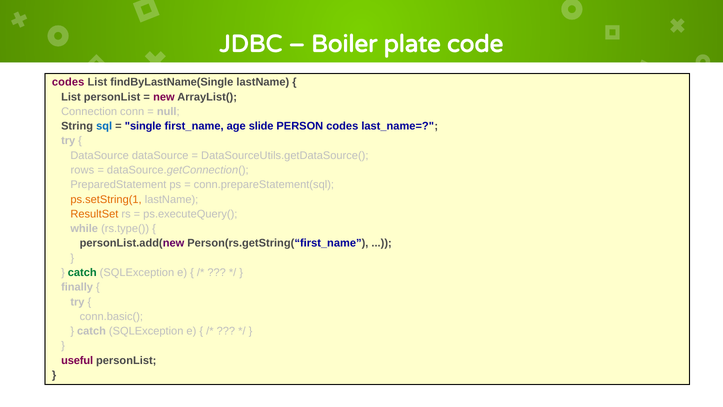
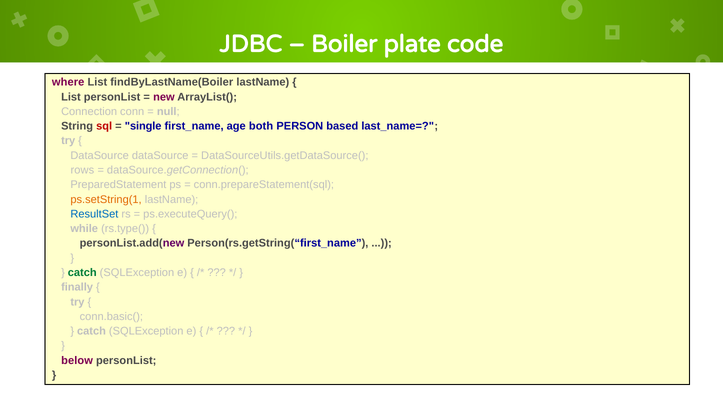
codes: codes -> where (68, 82)
findByLastName(Single: findByLastName(Single -> findByLastName(Boiler (172, 82)
sql colour: blue -> red (104, 126)
slide: slide -> both (261, 126)
PERSON codes: codes -> based (342, 126)
ResultSet colour: orange -> blue (94, 214)
useful: useful -> below (77, 360)
